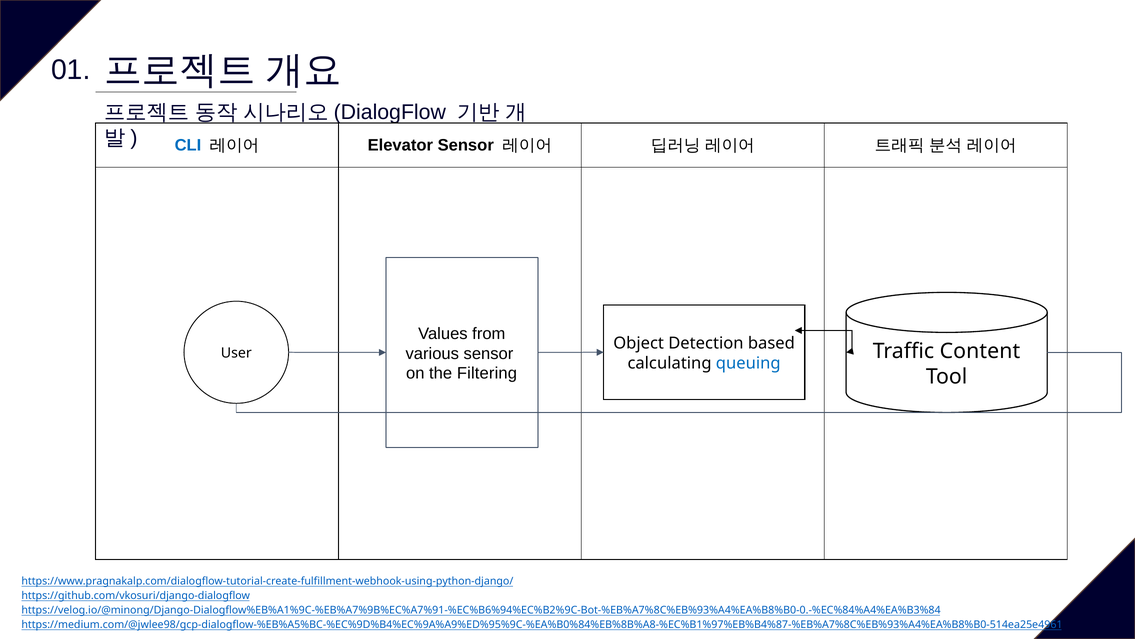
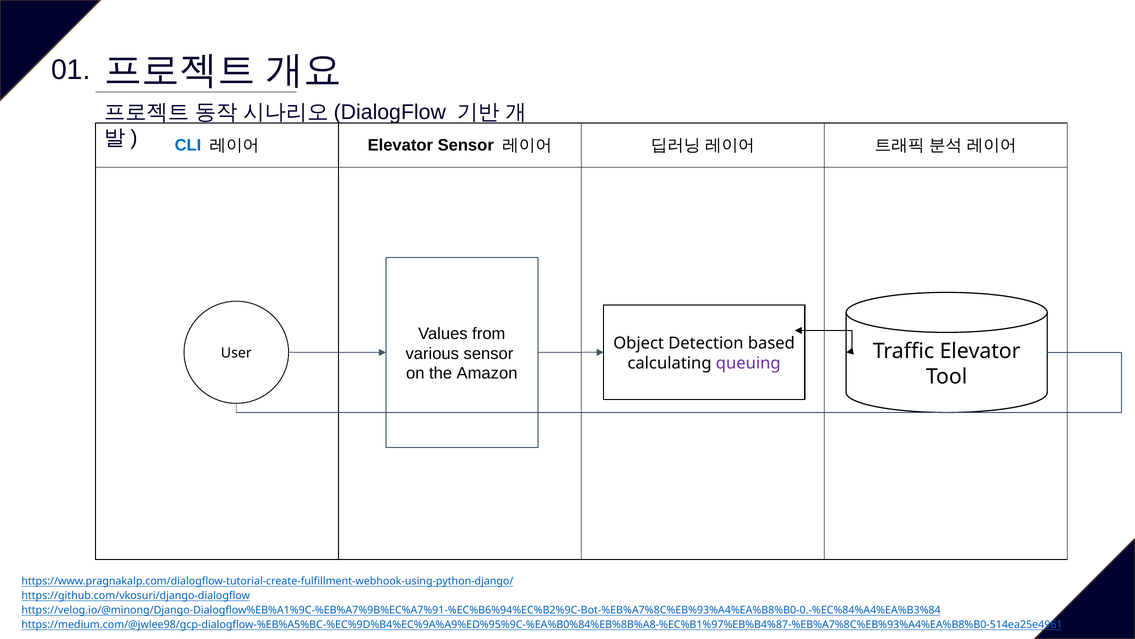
Traffic Content: Content -> Elevator (980, 351)
queuing colour: blue -> purple (748, 363)
Filtering: Filtering -> Amazon (487, 373)
